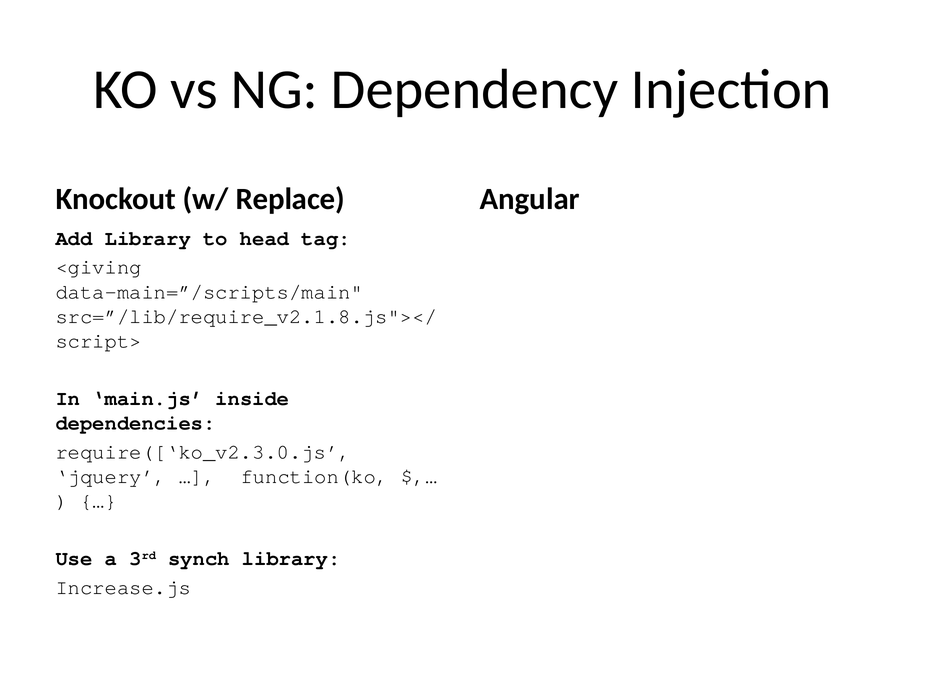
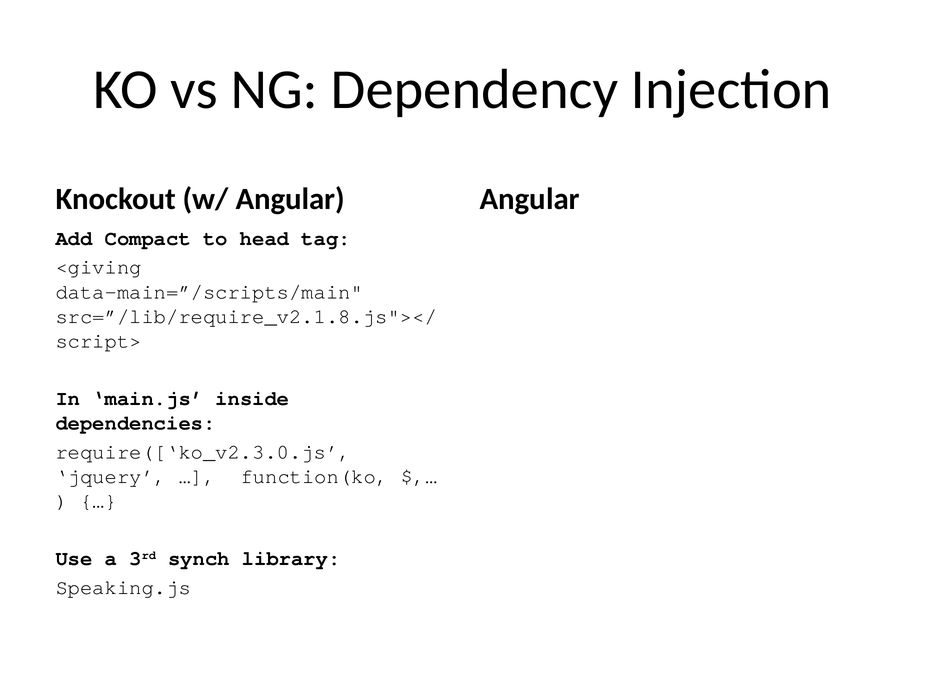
w/ Replace: Replace -> Angular (290, 199)
Add Library: Library -> Compact (148, 239)
Increase.js: Increase.js -> Speaking.js (123, 588)
